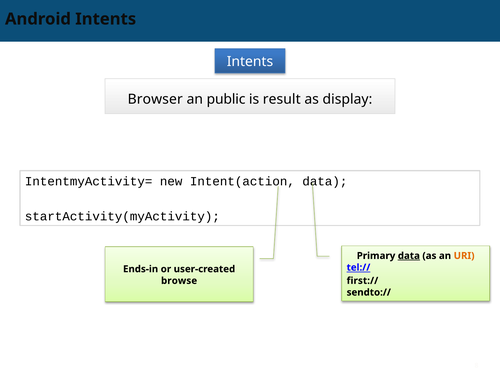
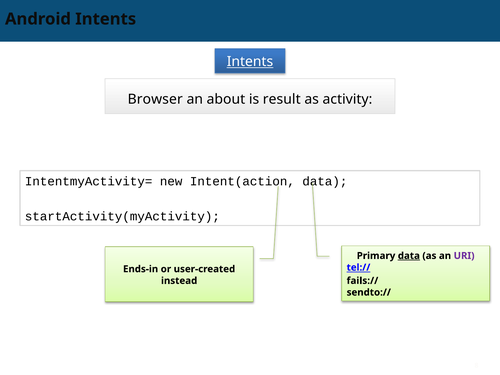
Intents underline: none -> present (250, 62)
public: public -> about (226, 99)
display: display -> activity (347, 99)
URI colour: orange -> purple (464, 256)
first://: first:// -> fails:// (362, 281)
browse: browse -> instead (179, 281)
